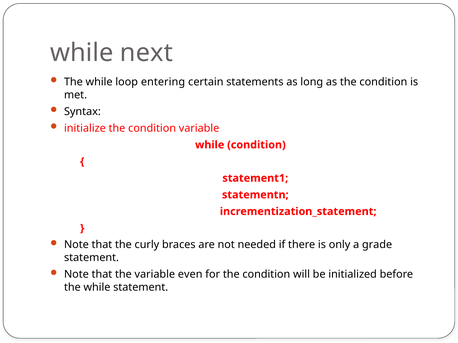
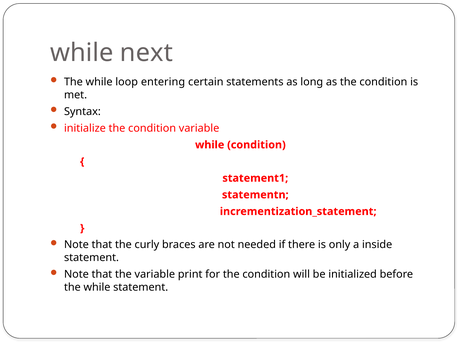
grade: grade -> inside (377, 245)
even: even -> print (190, 275)
